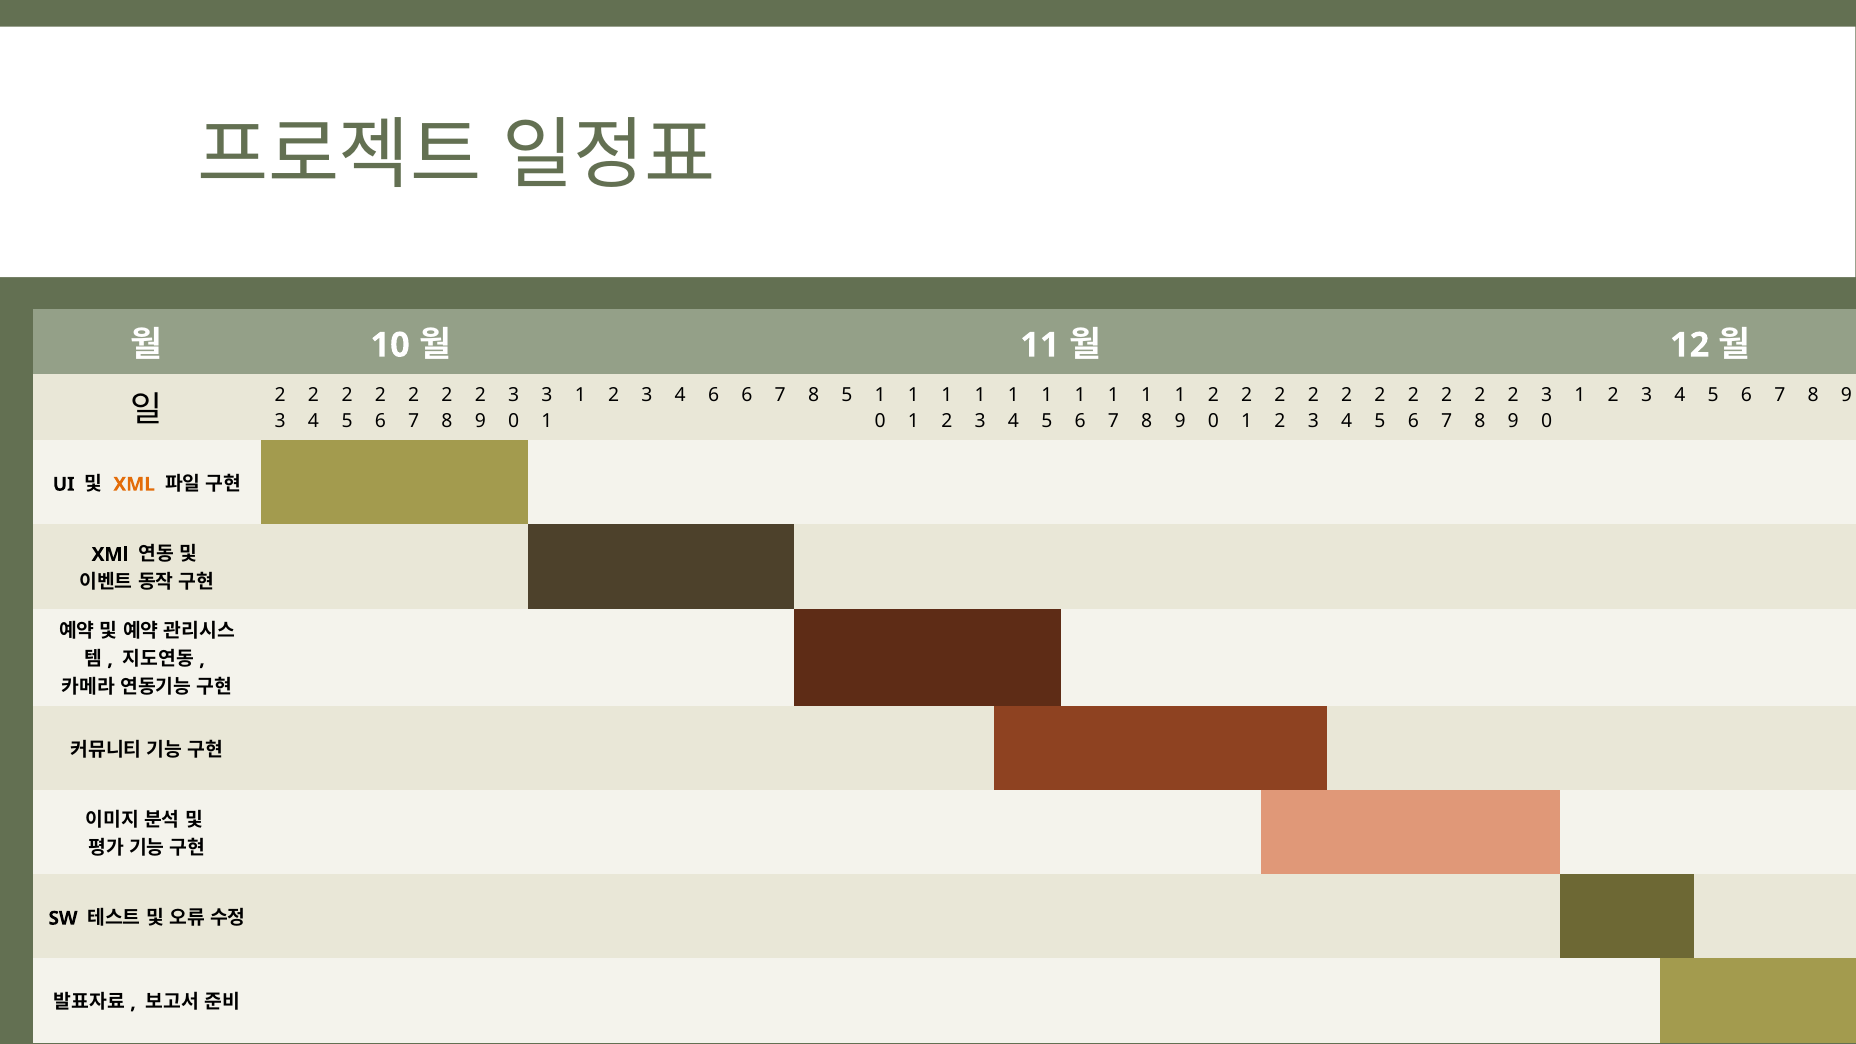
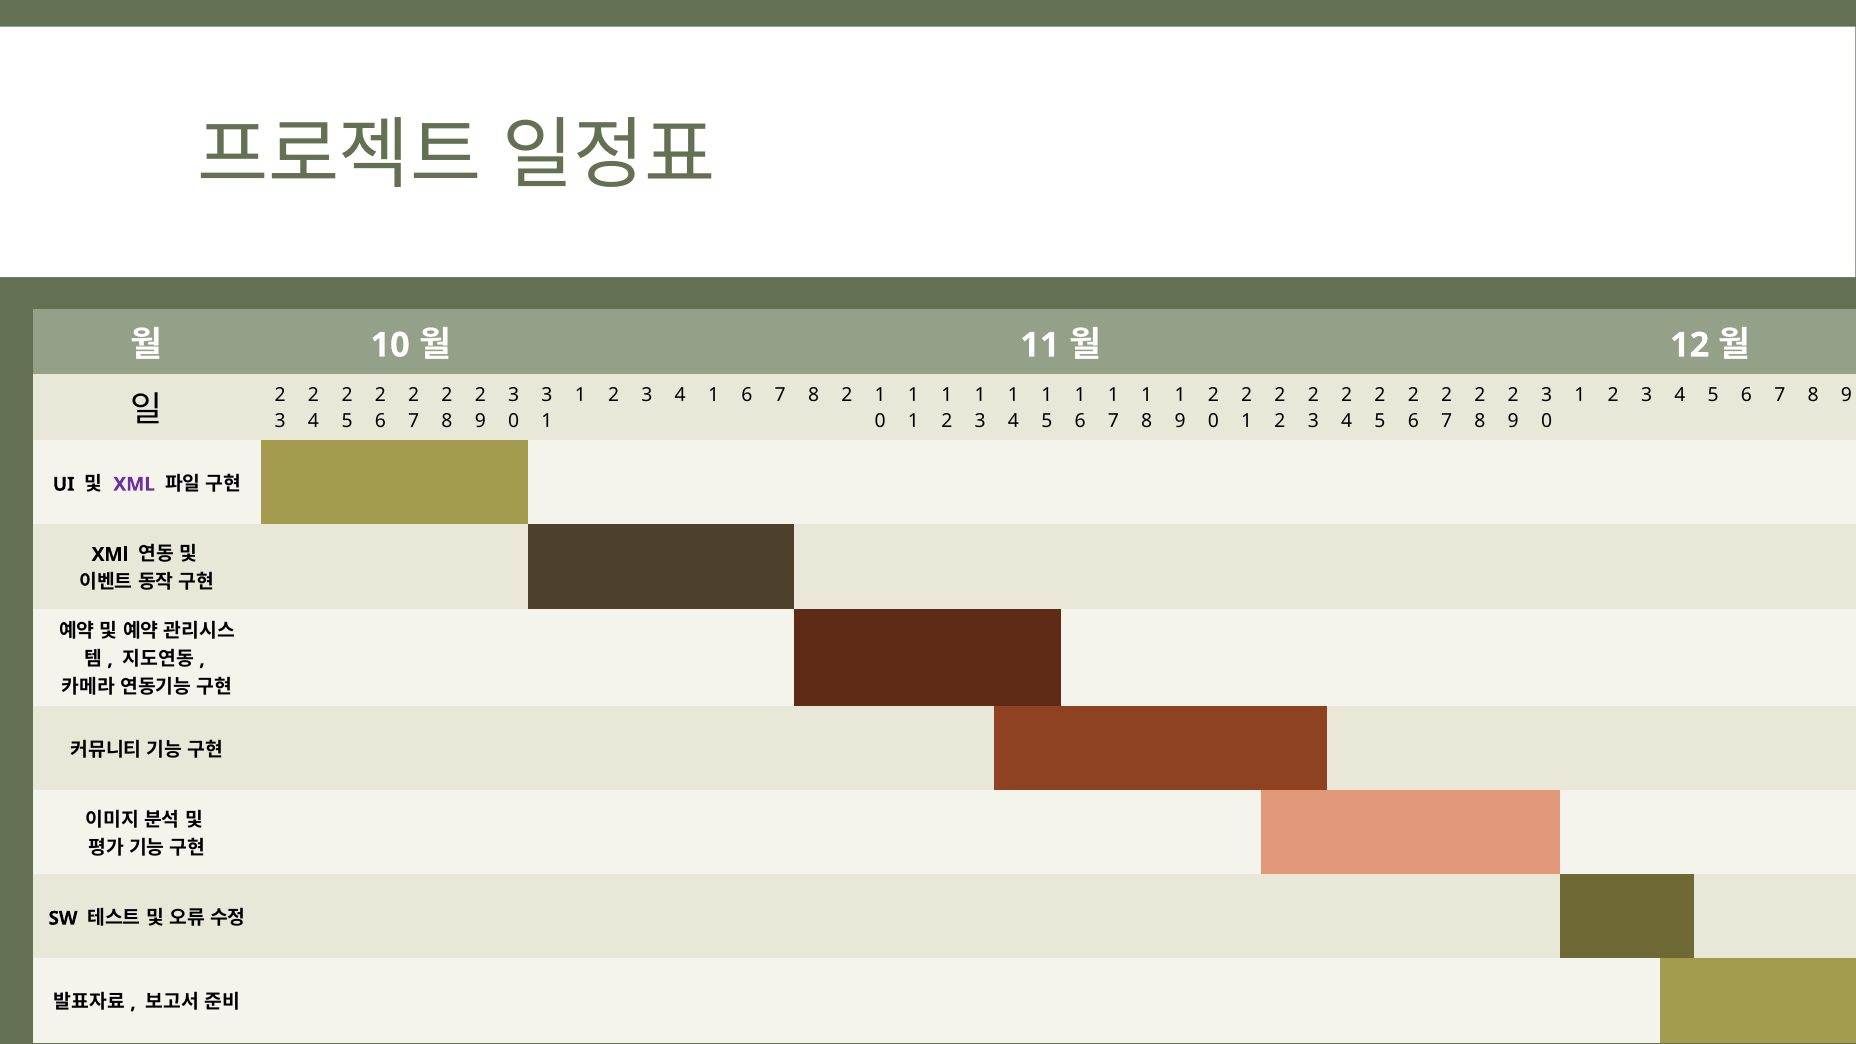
3 4 6: 6 -> 1 (714, 395)
7 8 5: 5 -> 2 (847, 395)
XML colour: orange -> purple (134, 484)
